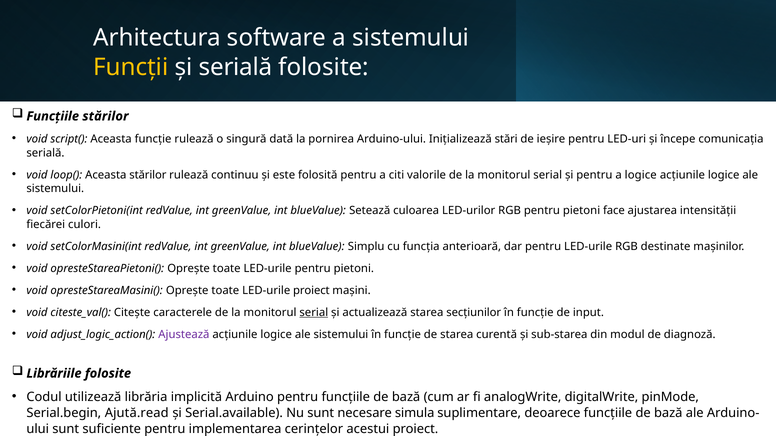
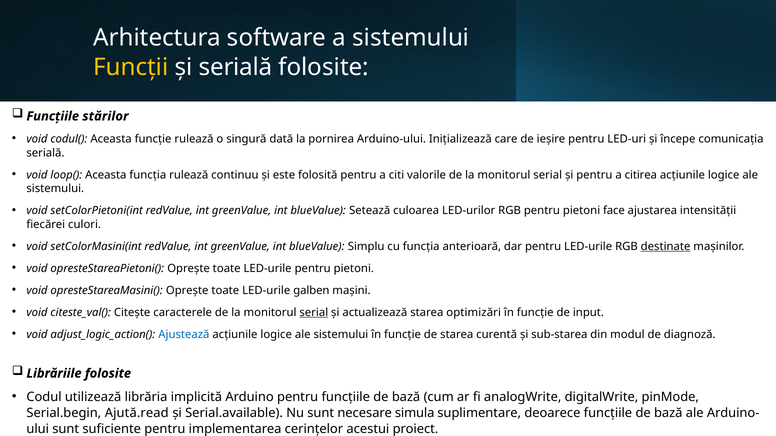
script(: script( -> codul( (69, 139)
stări: stări -> care (506, 139)
Aceasta stărilor: stărilor -> funcția (148, 175)
a logice: logice -> citirea (641, 175)
destinate underline: none -> present (666, 247)
LED-urile proiect: proiect -> galben (311, 291)
secțiunilor: secțiunilor -> optimizări (474, 313)
Ajustează colour: purple -> blue (184, 335)
